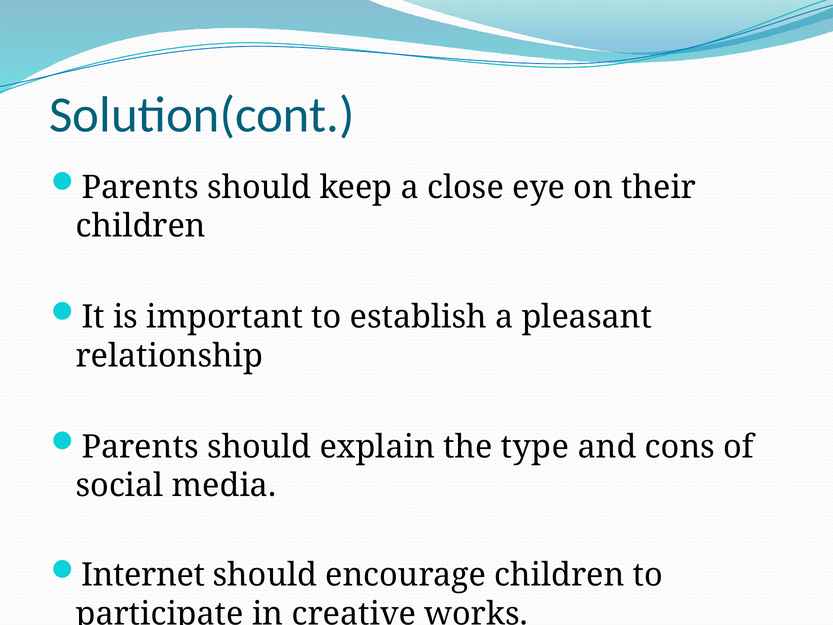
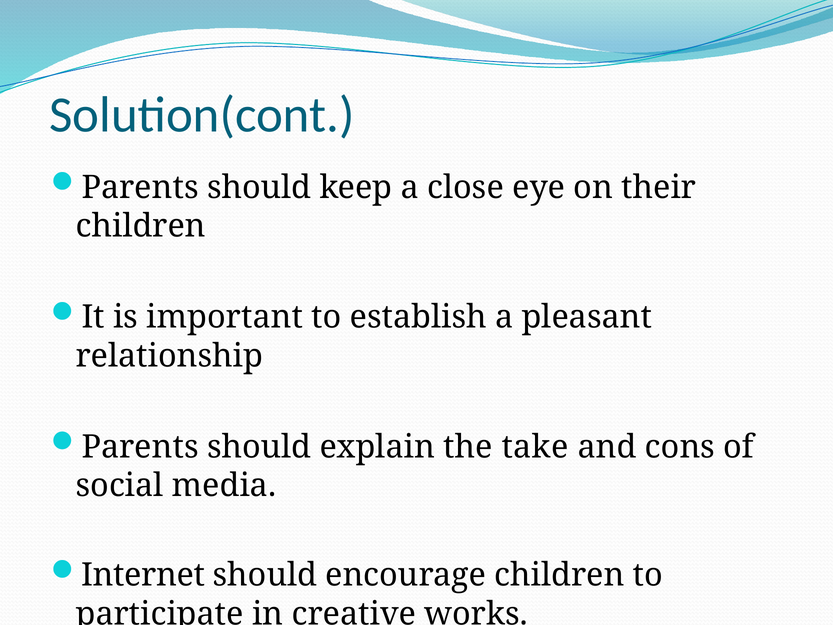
type: type -> take (535, 447)
